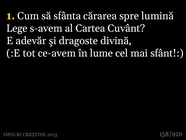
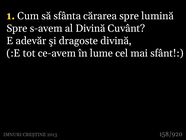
Lege: Lege -> Spre (17, 28)
al Cartea: Cartea -> Divină (90, 28)
